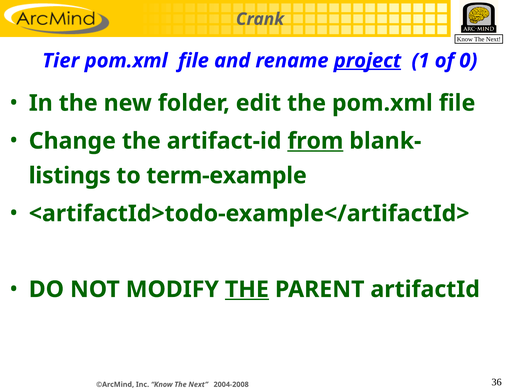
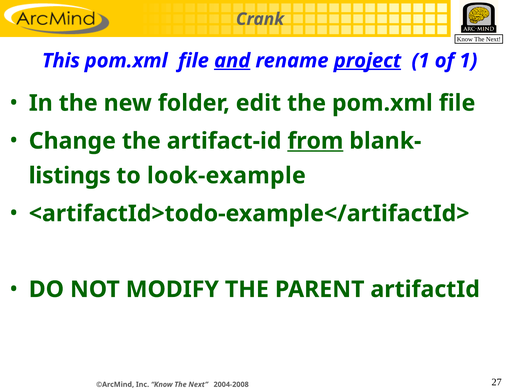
Tier: Tier -> This (61, 61)
and underline: none -> present (232, 61)
of 0: 0 -> 1 (468, 61)
term-example: term-example -> look-example (226, 176)
THE underline: present -> none (247, 289)
36: 36 -> 27 (497, 382)
